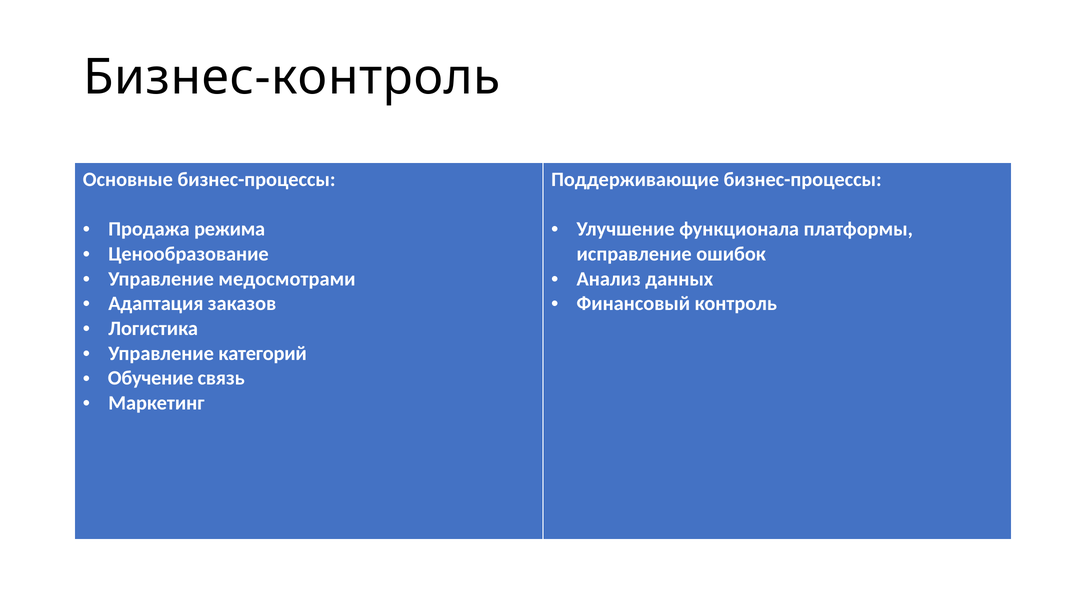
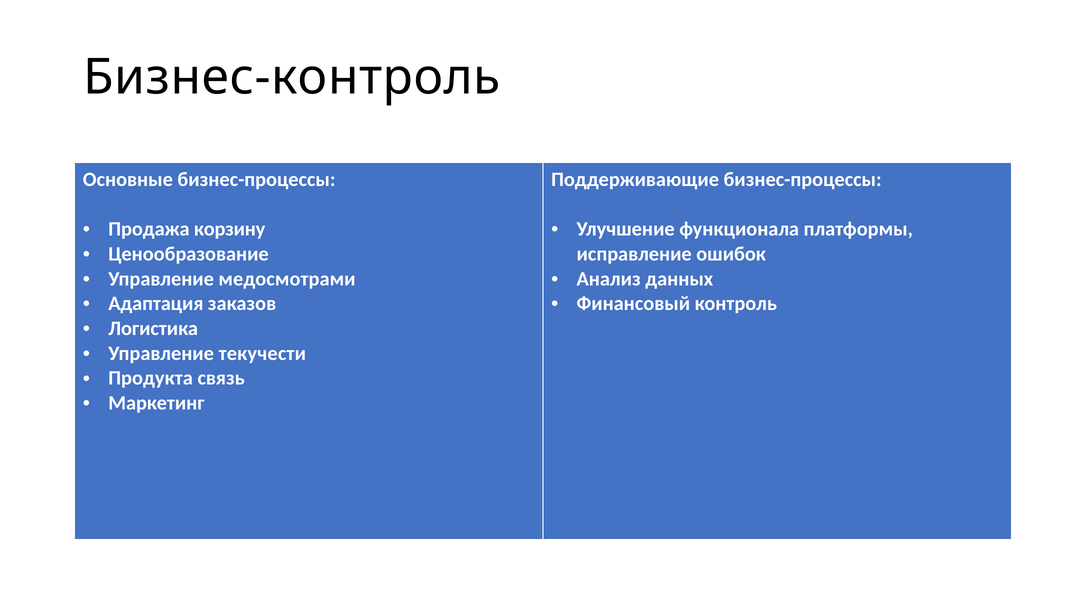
режима: режима -> корзину (230, 229)
категорий: категорий -> текучести (262, 353)
Обучение: Обучение -> Продукта (151, 378)
